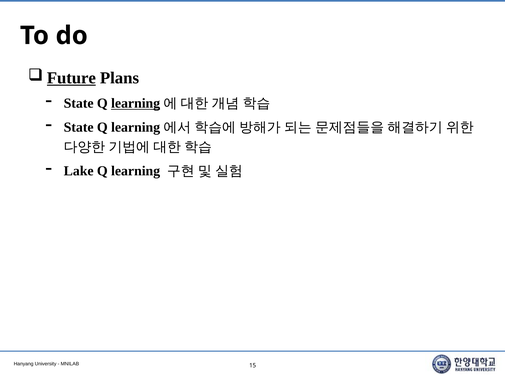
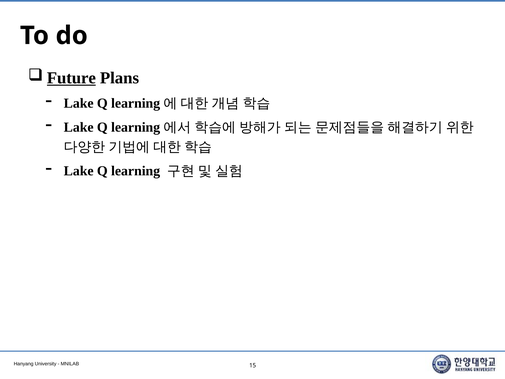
State: State -> Lake (79, 103)
learning underline: present -> none (136, 103)
State: State -> Lake (79, 127)
